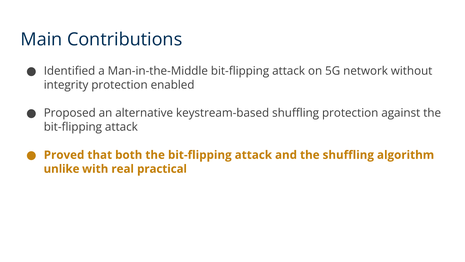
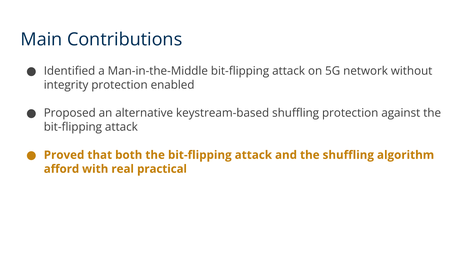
unlike: unlike -> afford (61, 169)
